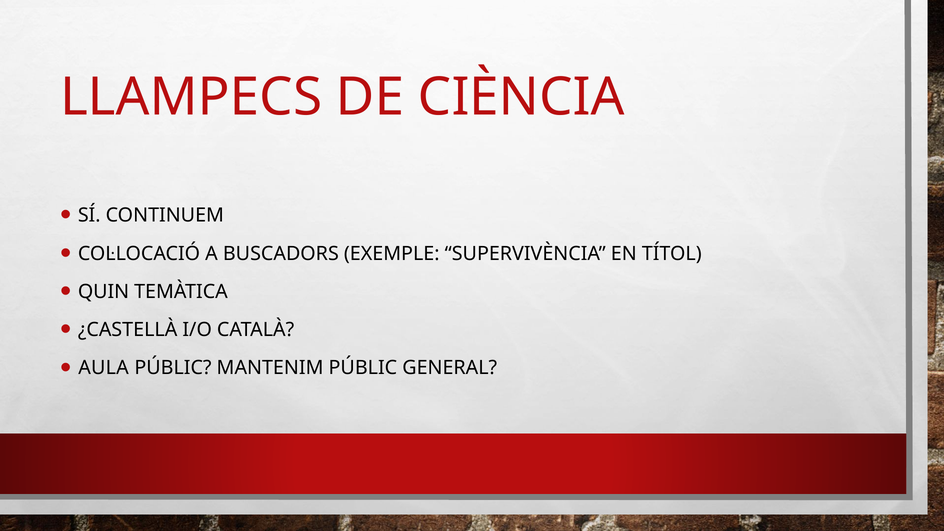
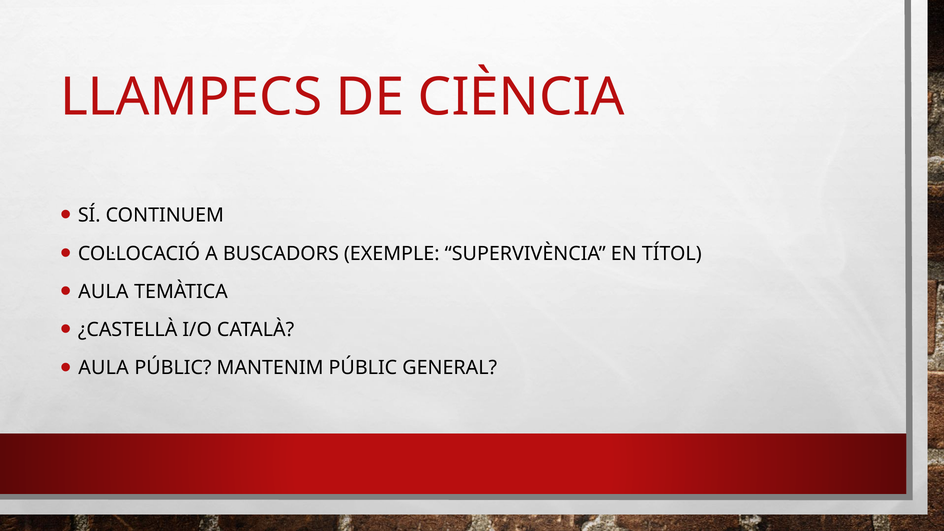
QUIN: QUIN -> AULA (103, 292)
